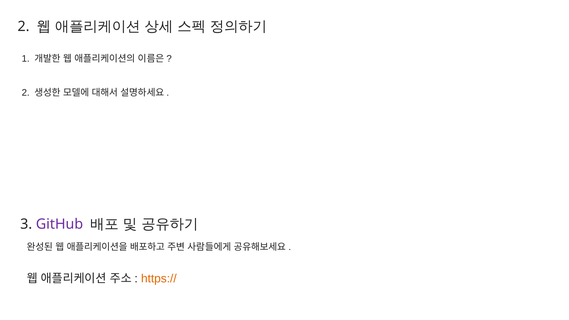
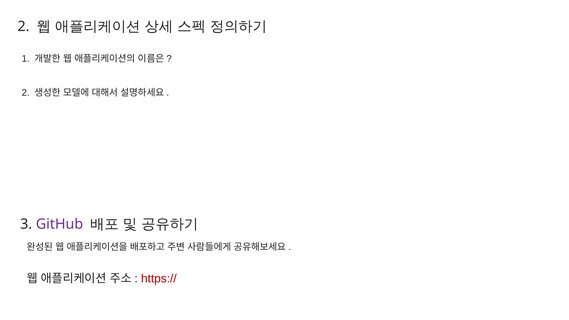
https:// colour: orange -> red (159, 279)
